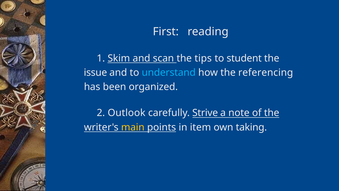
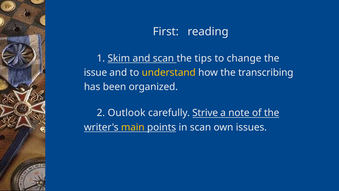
student: student -> change (244, 58)
understand colour: light blue -> yellow (169, 72)
referencing: referencing -> transcribing (266, 72)
in item: item -> scan (200, 127)
taking: taking -> issues (251, 127)
